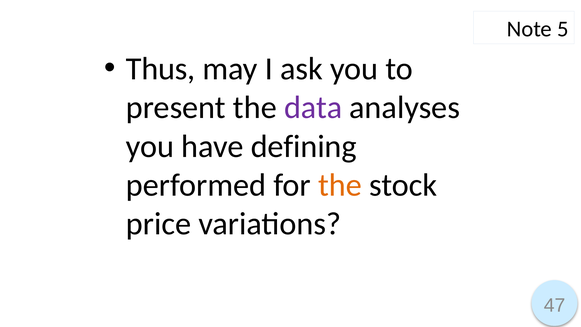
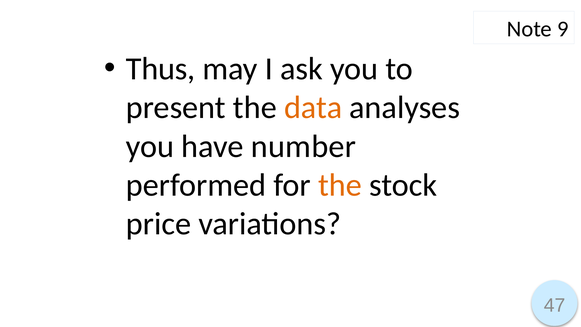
5: 5 -> 9 (563, 29)
data colour: purple -> orange (313, 108)
defining: defining -> number (303, 146)
